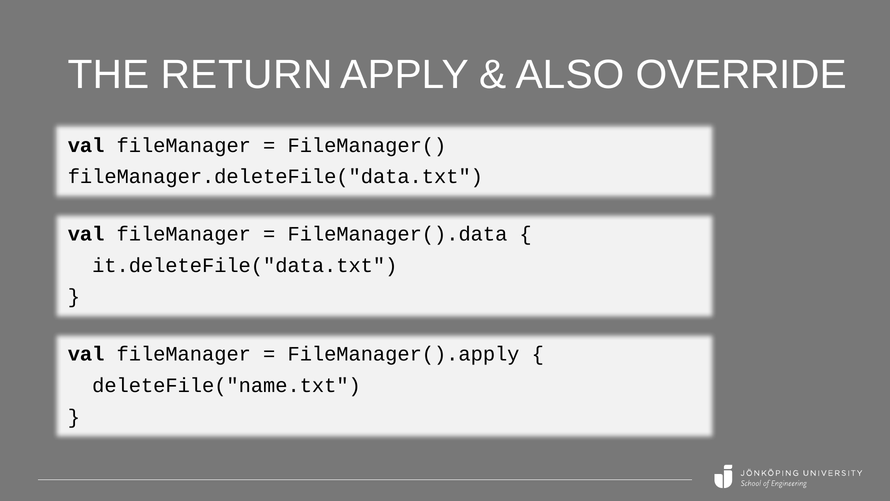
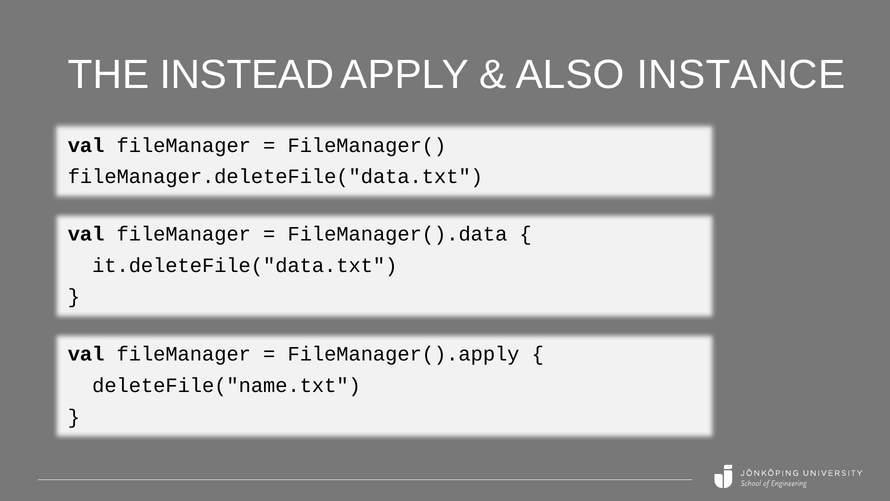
RETURN: RETURN -> INSTEAD (247, 75)
OVERRIDE: OVERRIDE -> INSTANCE (741, 75)
